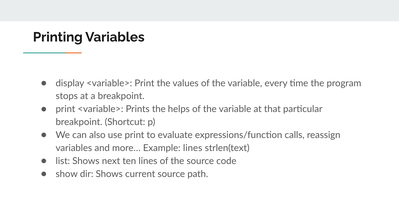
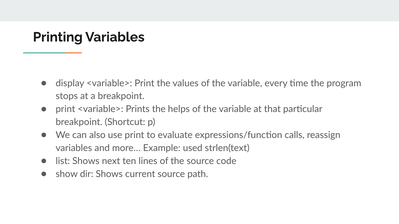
Example lines: lines -> used (193, 148)
